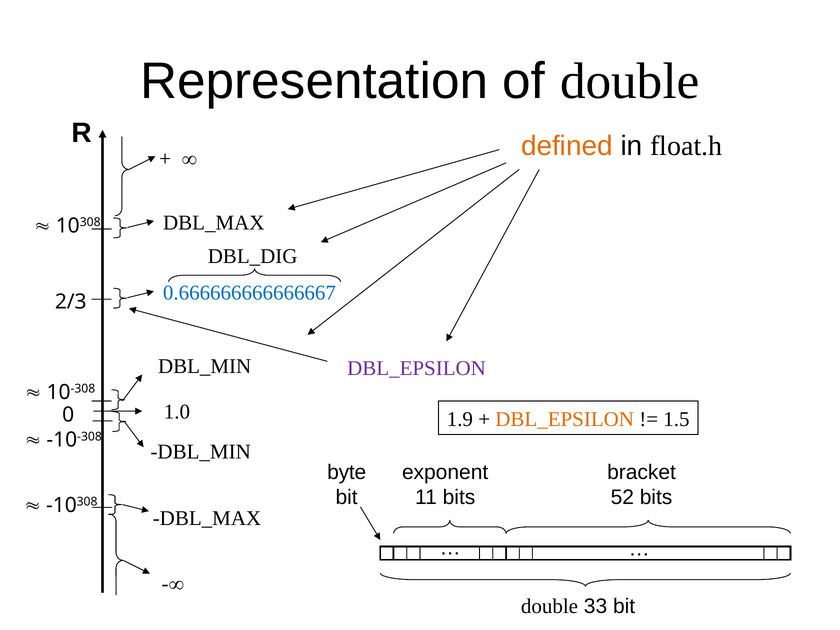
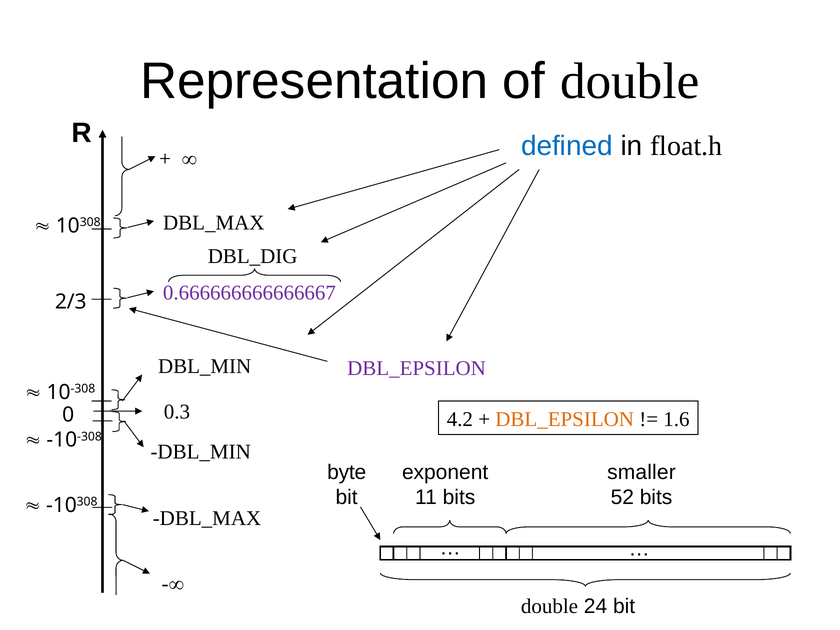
defined colour: orange -> blue (567, 146)
0.666666666666667 colour: blue -> purple (249, 293)
1.0: 1.0 -> 0.3 (177, 412)
1.9: 1.9 -> 4.2 (460, 419)
1.5: 1.5 -> 1.6 (676, 419)
bracket: bracket -> smaller (641, 472)
33: 33 -> 24 (596, 606)
